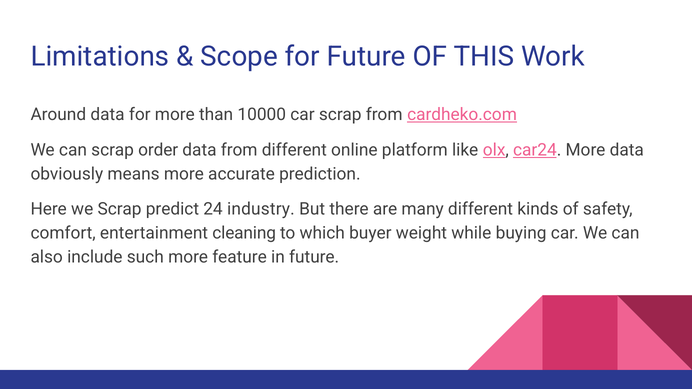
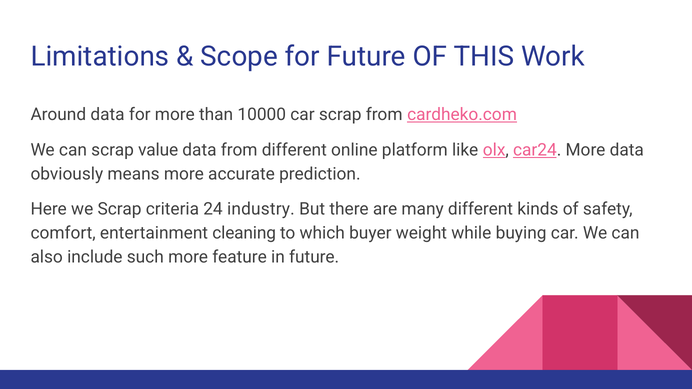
order: order -> value (158, 150)
predict: predict -> criteria (172, 209)
